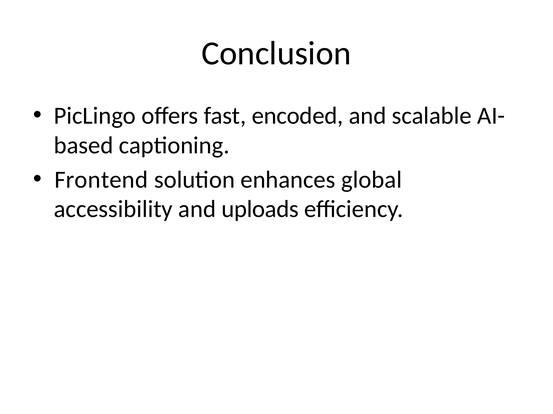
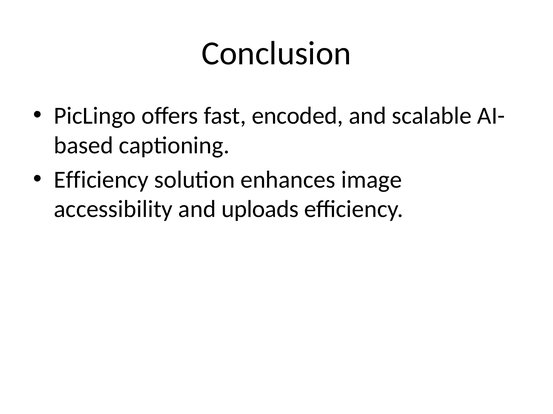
Frontend: Frontend -> Efficiency (101, 180)
global: global -> image (372, 180)
